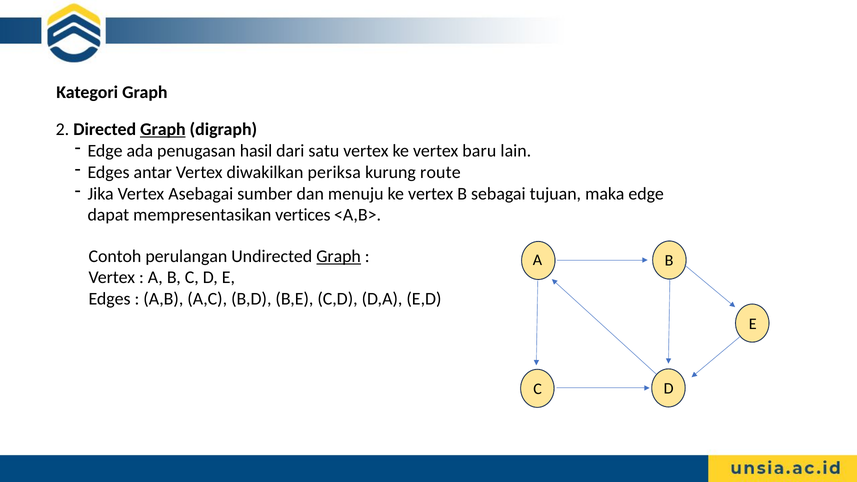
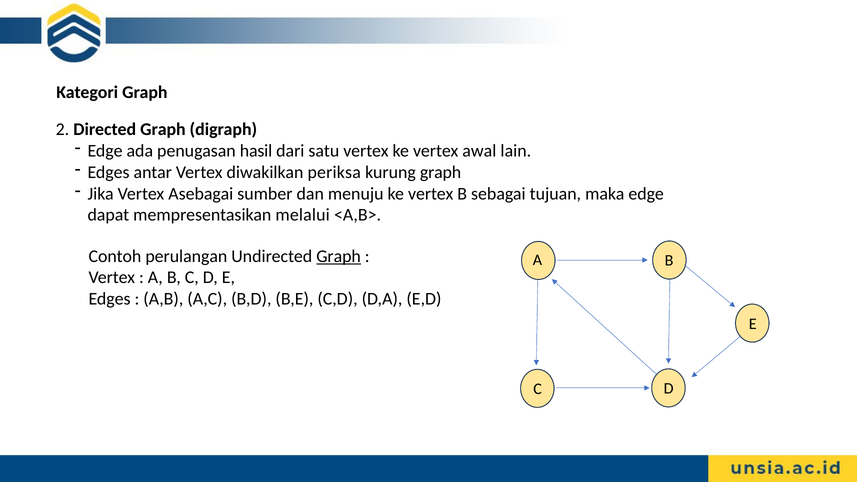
Graph underline: present -> none (163, 129)
baru: baru -> awal (479, 151)
kurung route: route -> graph (441, 172)
vertices: vertices -> melalui (303, 215)
